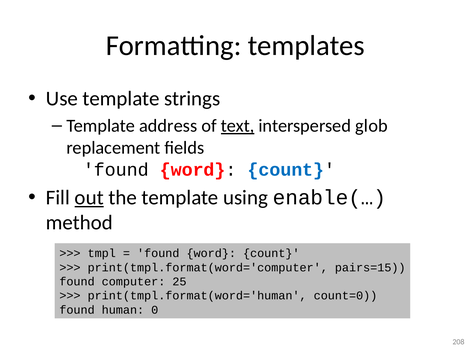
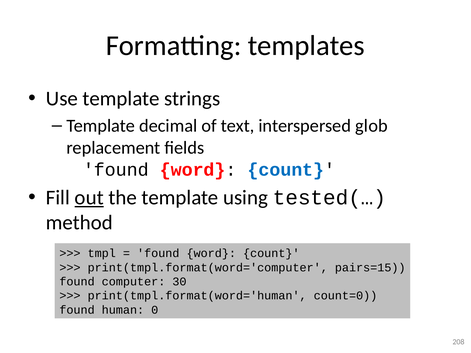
address: address -> decimal (168, 126)
text underline: present -> none (238, 126)
enable(…: enable(… -> tested(… (330, 198)
25: 25 -> 30 (179, 282)
